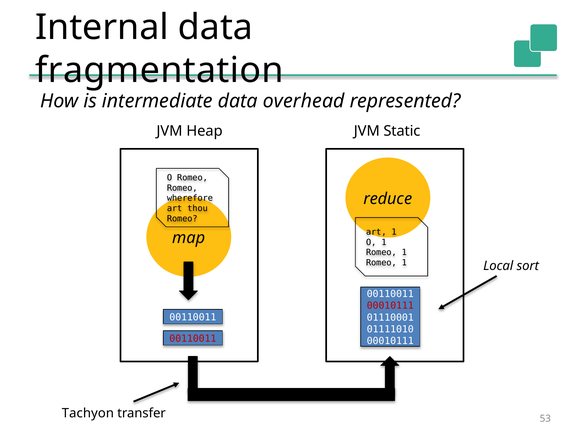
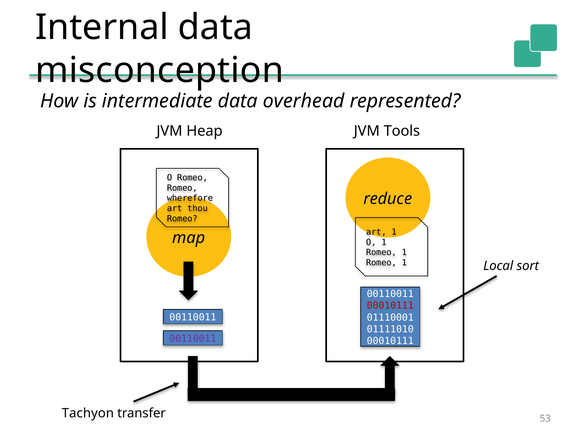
fragmentation: fragmentation -> misconception (160, 70)
Static: Static -> Tools (402, 131)
00110011 colour: red -> purple (193, 339)
